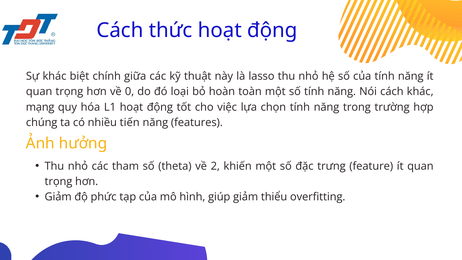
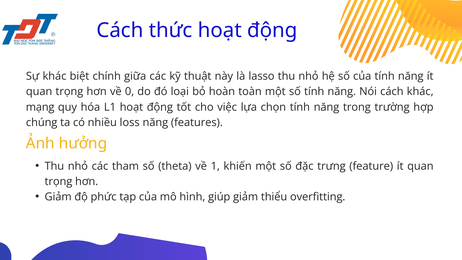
tiến: tiến -> loss (130, 122)
2: 2 -> 1 (215, 166)
